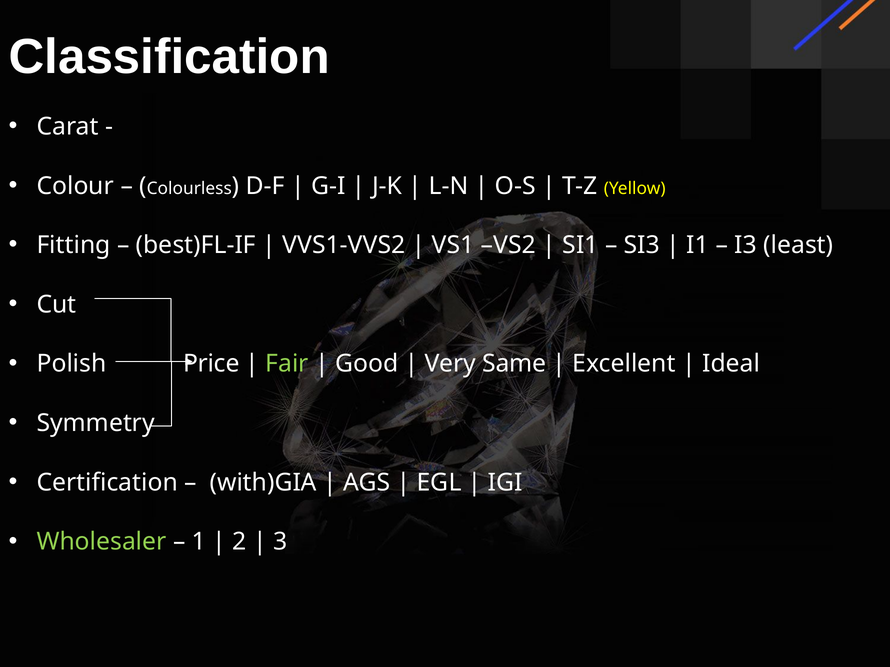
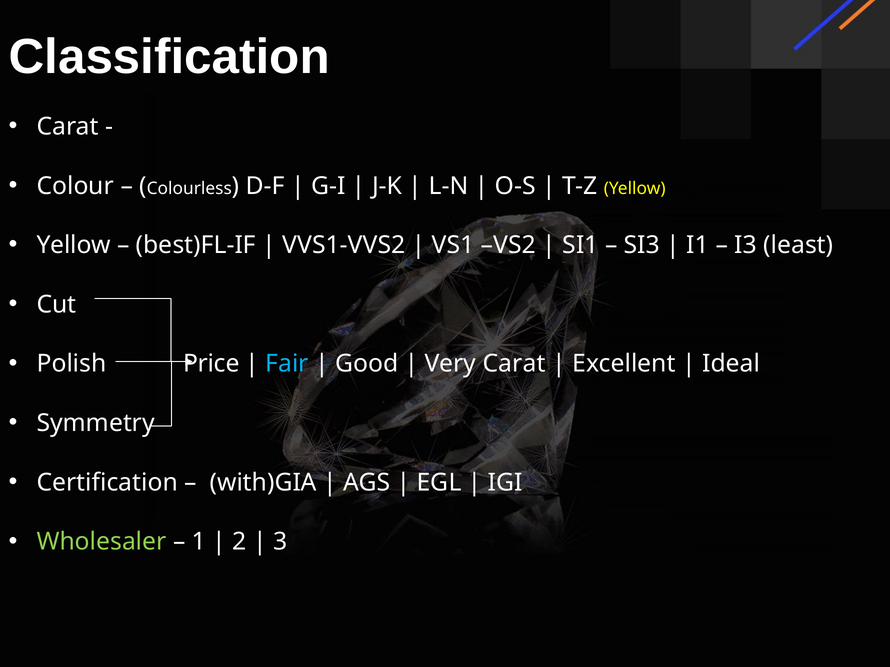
Fitting: Fitting -> Yellow (74, 245)
Fair colour: light green -> light blue (287, 364)
Very Same: Same -> Carat (514, 364)
